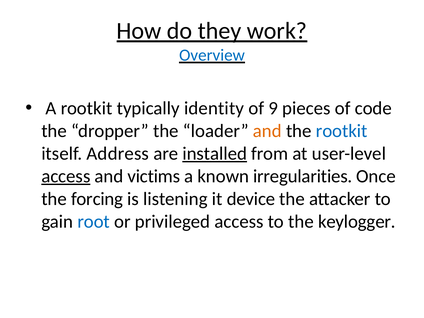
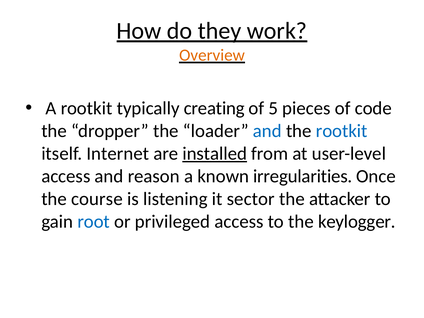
Overview colour: blue -> orange (212, 55)
identity: identity -> creating (214, 108)
9: 9 -> 5 (273, 108)
and colour: orange -> blue (267, 131)
Address: Address -> Internet (118, 154)
access underline: present -> none (66, 176)
victims: victims -> reason (154, 176)
forcing: forcing -> course (97, 199)
device: device -> sector (251, 199)
